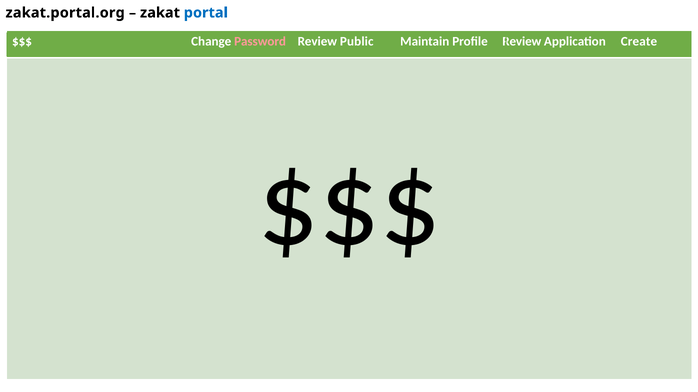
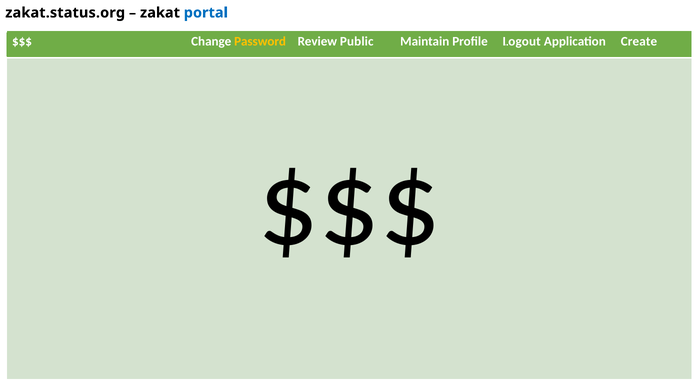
zakat.portal.org: zakat.portal.org -> zakat.status.org (65, 13)
Password colour: pink -> yellow (260, 41)
Profile Review: Review -> Logout (522, 41)
